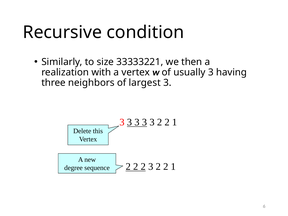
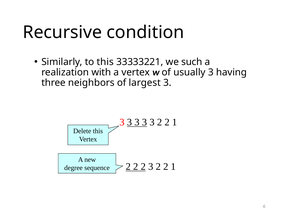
to size: size -> this (105, 62)
then: then -> such (192, 62)
